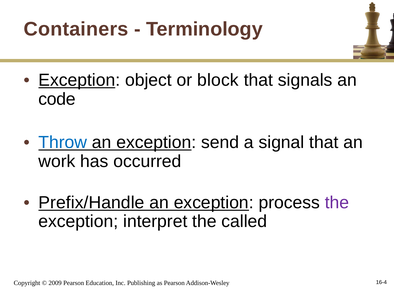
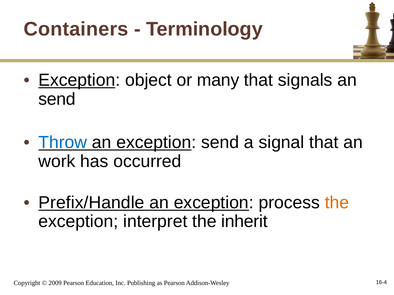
block: block -> many (218, 80)
code: code -> send (57, 99)
the colour: purple -> orange (337, 203)
called: called -> inherit (244, 222)
